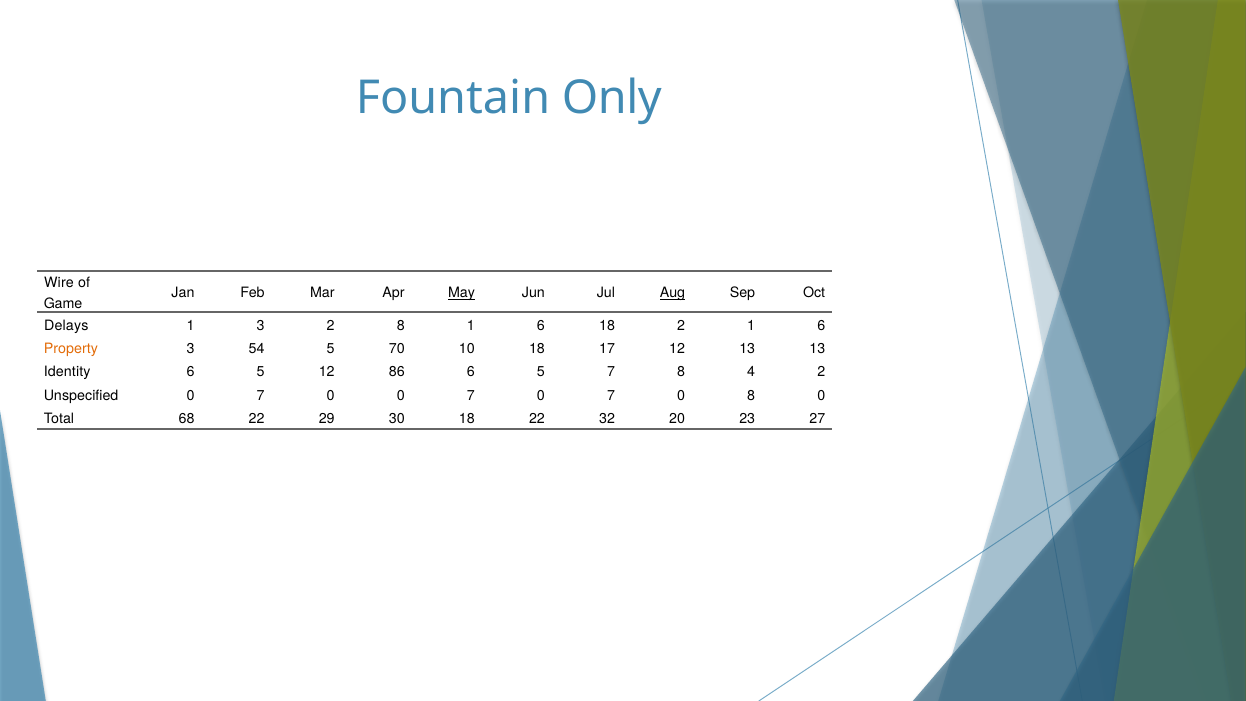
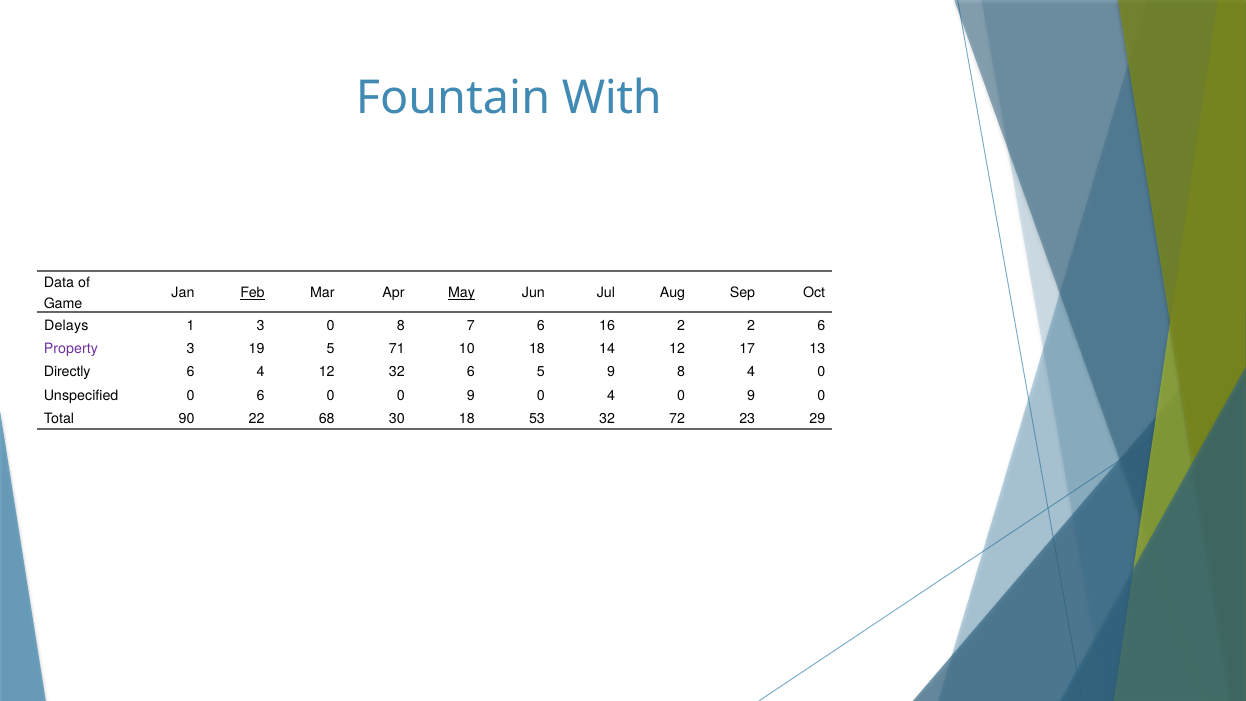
Only: Only -> With (612, 98)
Wire: Wire -> Data (59, 283)
Feb underline: none -> present (252, 293)
Aug underline: present -> none (672, 293)
3 2: 2 -> 0 (331, 325)
8 1: 1 -> 7 (471, 325)
6 18: 18 -> 16 (607, 325)
2 1: 1 -> 2 (751, 325)
Property colour: orange -> purple (71, 349)
54: 54 -> 19 (257, 349)
70: 70 -> 71 (397, 349)
17: 17 -> 14 (607, 349)
12 13: 13 -> 17 (747, 349)
Identity: Identity -> Directly (67, 372)
5: 5 -> 4 (261, 372)
12 86: 86 -> 32 (397, 372)
5 7: 7 -> 9 (611, 372)
8 4 2: 2 -> 0 (821, 372)
Unspecified 0 7: 7 -> 6 (261, 395)
0 0 7: 7 -> 9 (471, 395)
7: 7 -> 4 (611, 395)
8: 8 -> 9 (751, 395)
68: 68 -> 90 (187, 419)
29: 29 -> 68 (327, 419)
18 22: 22 -> 53 (537, 419)
20: 20 -> 72 (677, 419)
27: 27 -> 29 (817, 419)
